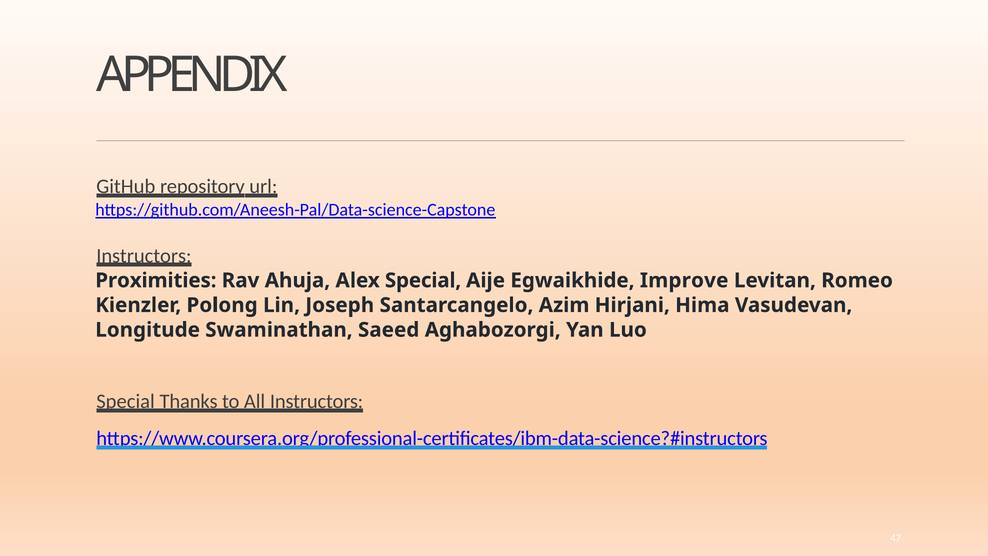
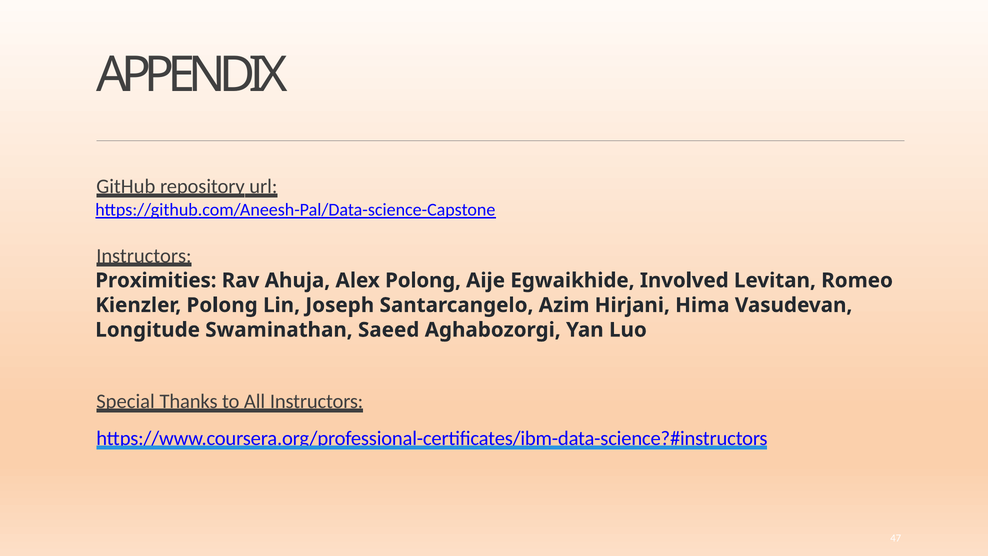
Alex Special: Special -> Polong (423, 280)
Improve: Improve -> Involved (684, 280)
